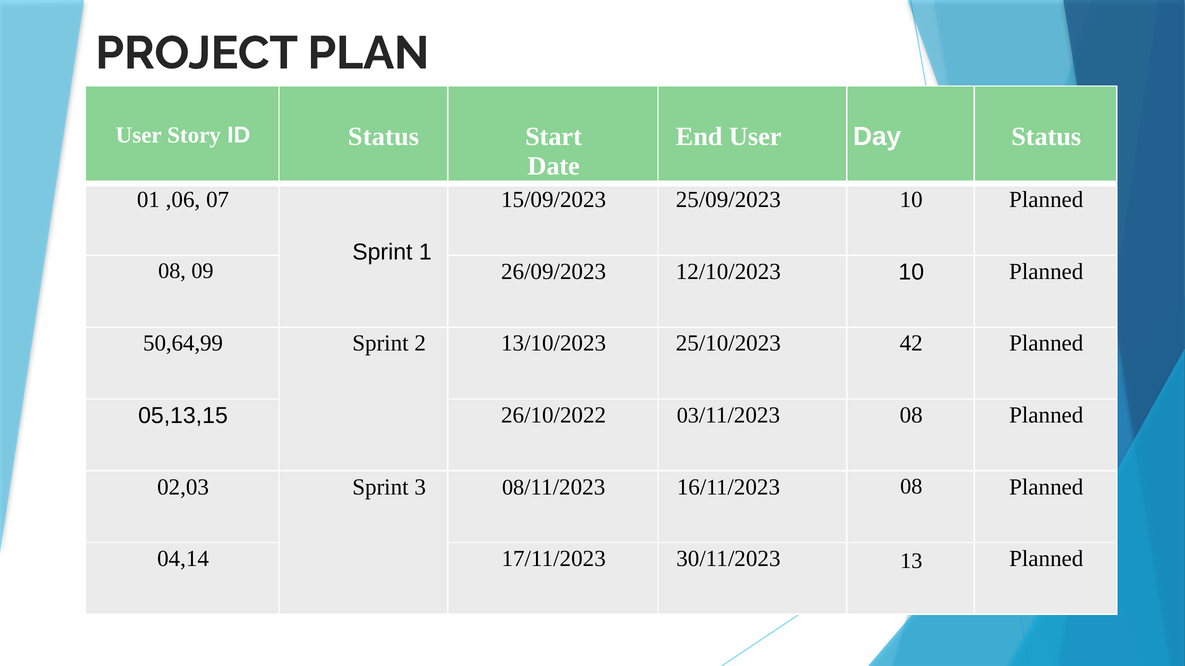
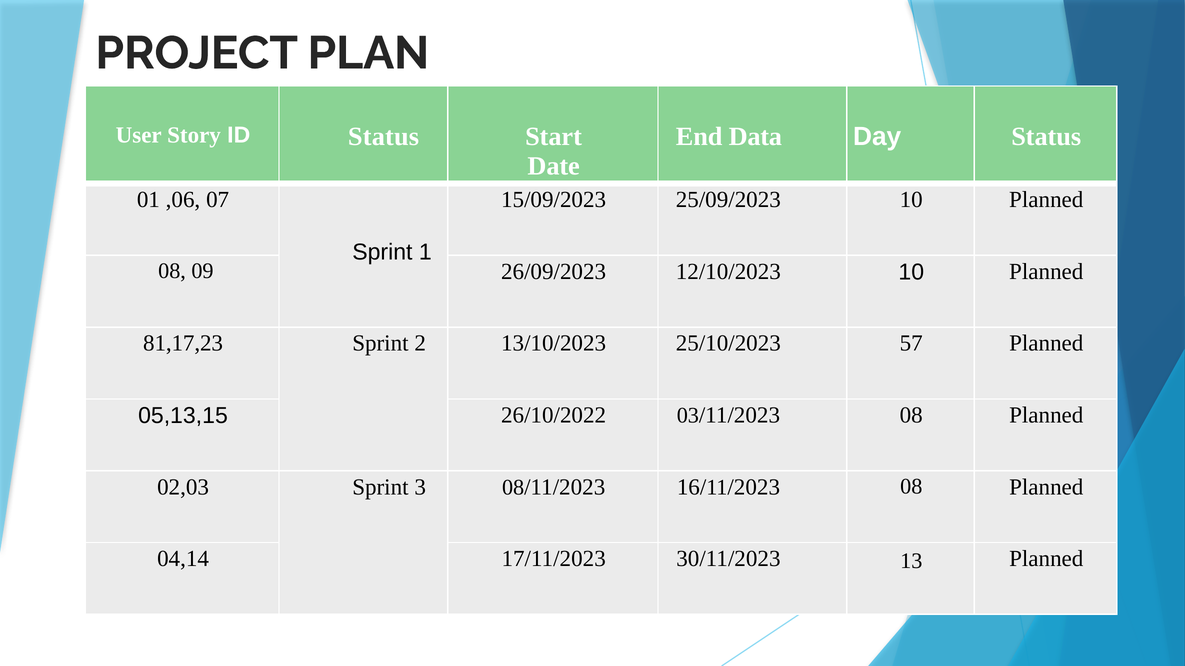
End User: User -> Data (755, 137)
50,64,99: 50,64,99 -> 81,17,23 (183, 344)
42: 42 -> 57 (911, 344)
